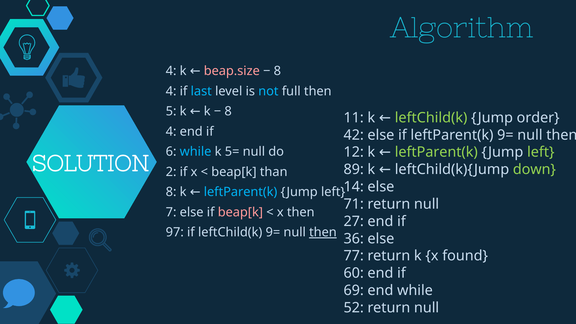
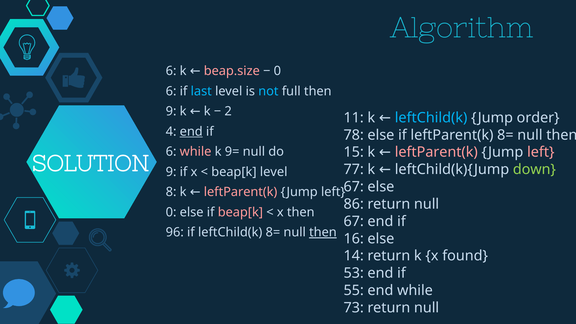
4: 4 -> 6 (171, 71)
8: 8 -> 0 (277, 71)
4: 4 -> 6 (171, 91)
5: 5 -> 9 (171, 111)
8: 8 -> 2 (228, 111)
leftChild(k colour: light green -> light blue (431, 118)
end underline: none -> present (191, 132)
42: 42 -> 78 (354, 135)
leftParent(k 9=: 9= -> 8= (505, 135)
while colour: light blue -> pink (196, 152)
5=: 5= -> 9= (232, 152)
12: 12 -> 15 (354, 152)
leftParent(k colour: light green -> pink (436, 152)
left colour: light green -> pink (541, 152)
89: 89 -> 77 (354, 170)
2: 2 -> 9 (171, 172)
beap[k than: than -> level (274, 172)
14: 14 -> 67 (354, 187)
leftParent(k colour: light blue -> pink (241, 192)
71: 71 -> 86 (354, 204)
7: 7 -> 0 (171, 212)
27: 27 -> 67 (354, 221)
97: 97 -> 96 (175, 232)
leftChild(k 9=: 9= -> 8= (273, 232)
36: 36 -> 16 (354, 239)
77: 77 -> 14 (354, 256)
60: 60 -> 53 (354, 273)
69: 69 -> 55 (354, 290)
52: 52 -> 73 (354, 308)
